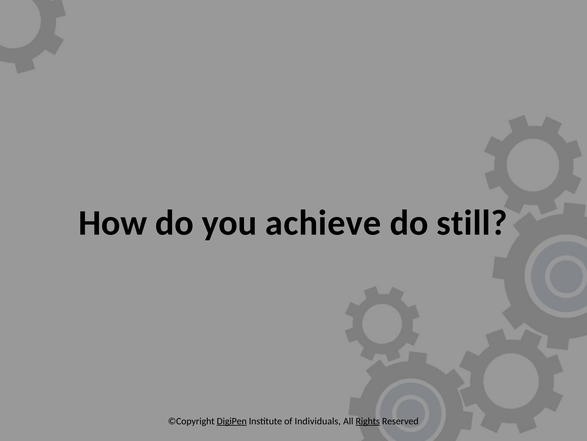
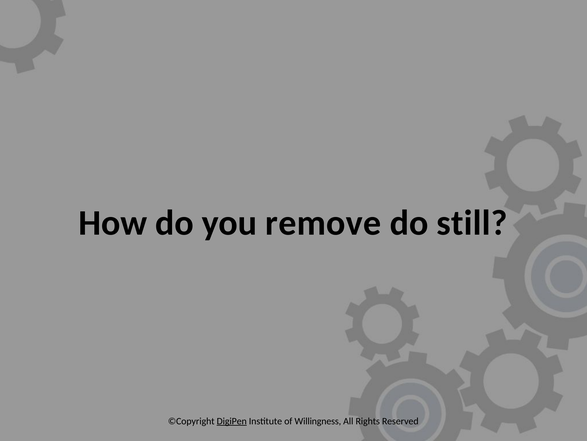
achieve: achieve -> remove (323, 223)
Individuals: Individuals -> Willingness (318, 420)
Rights underline: present -> none (368, 420)
